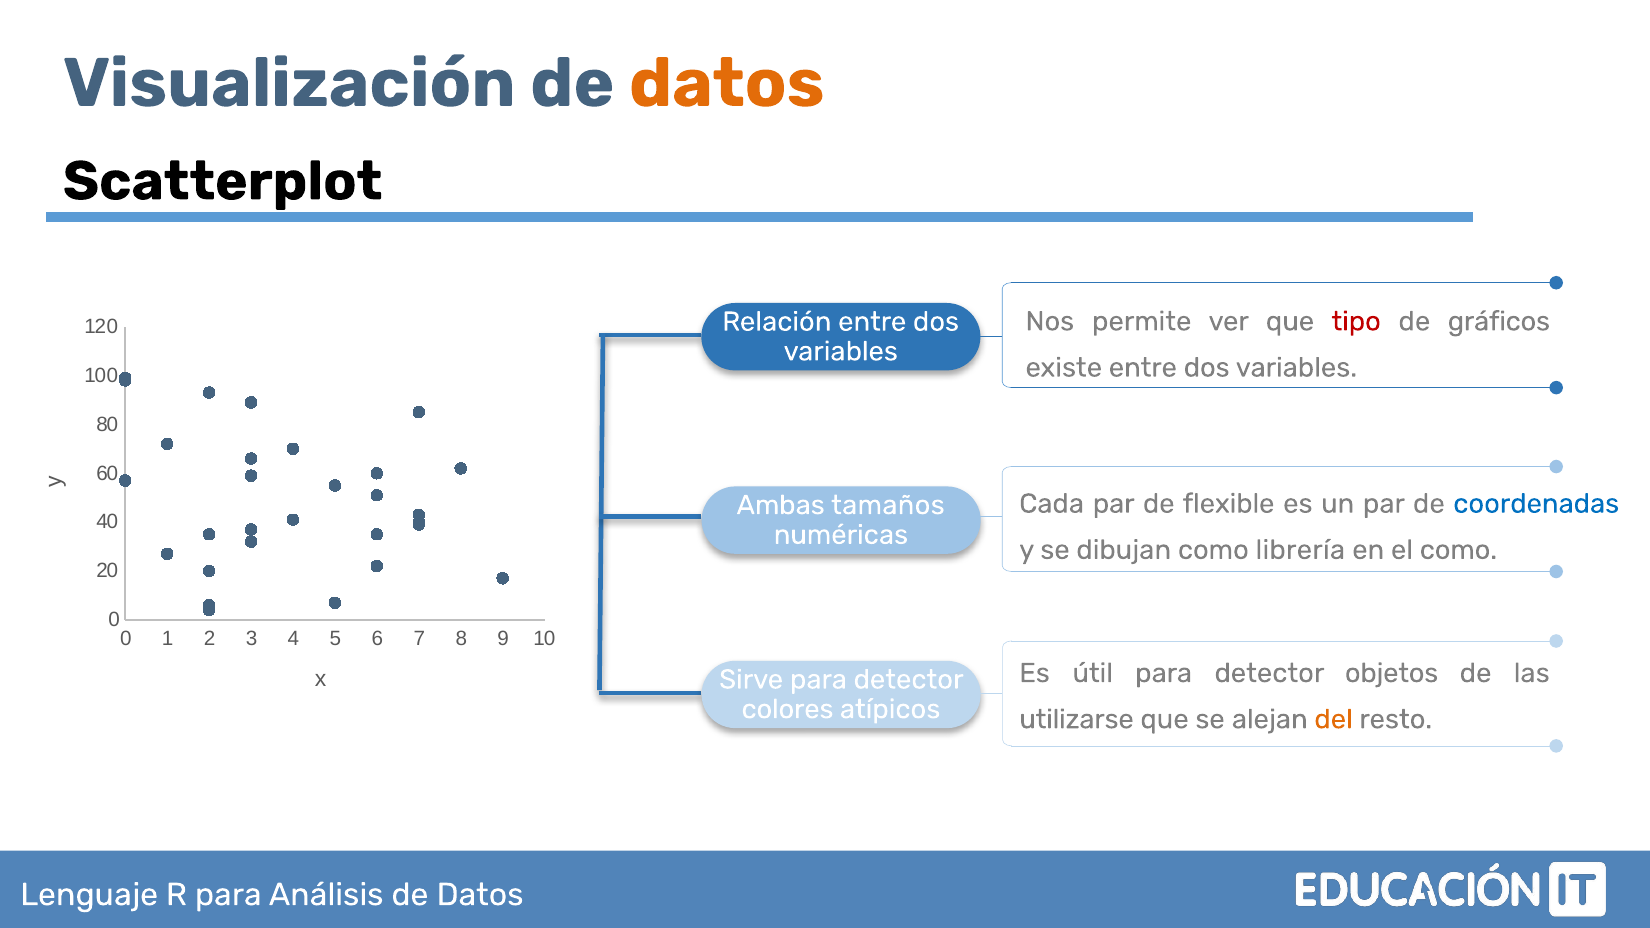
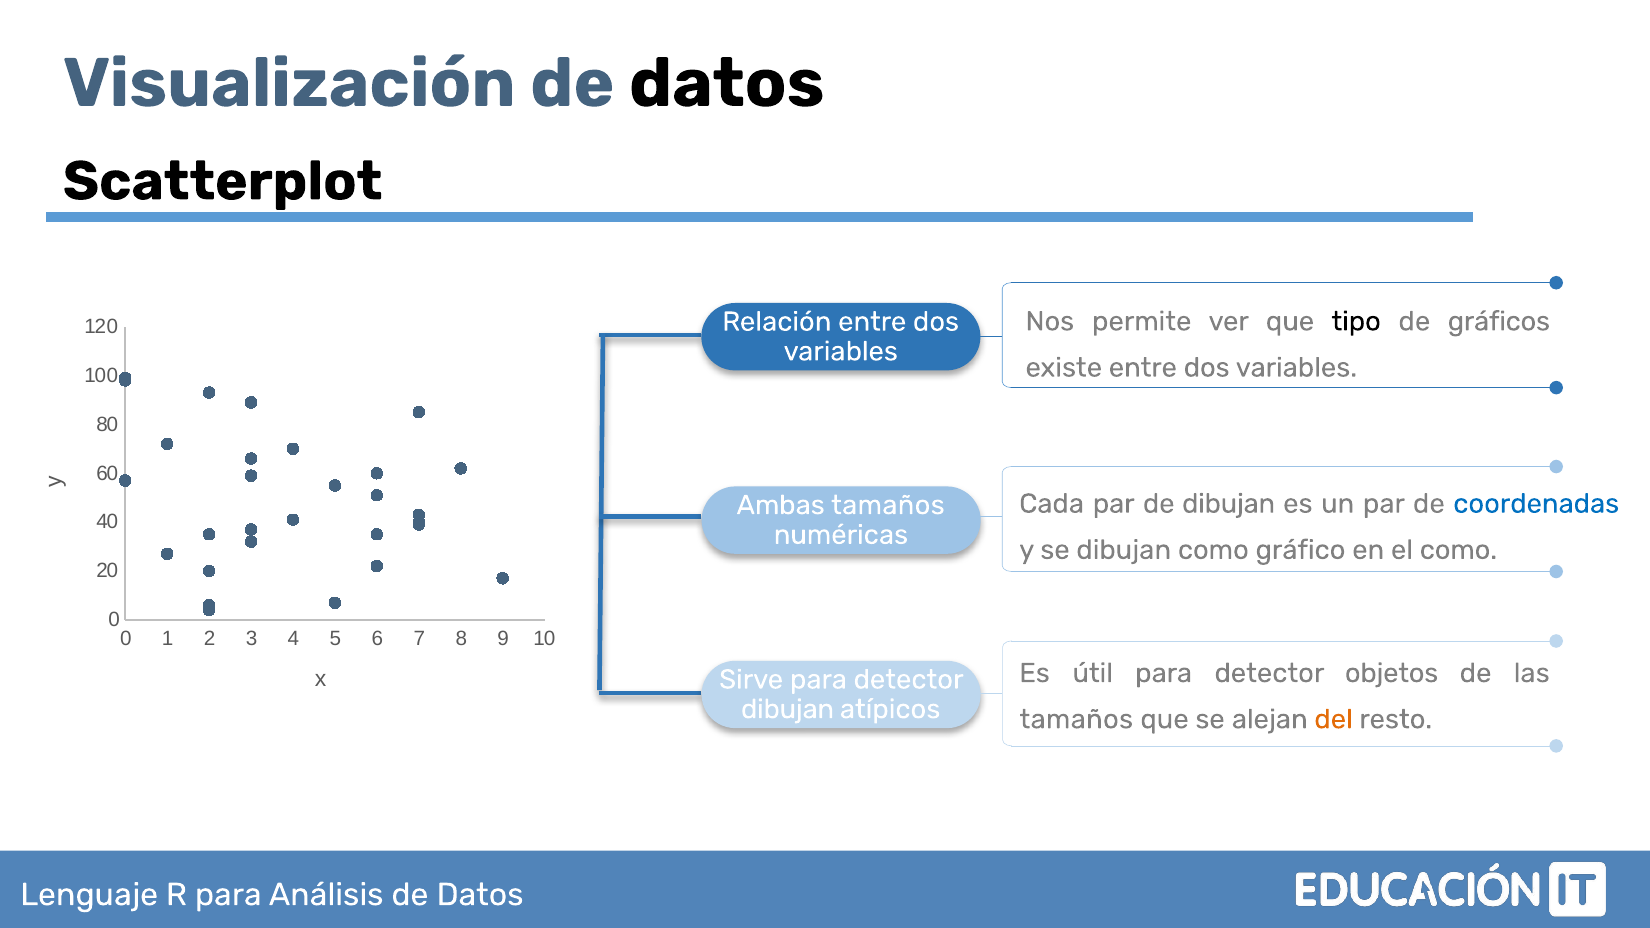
datos colour: orange -> black (727, 83)
tipo colour: red -> black (1356, 321)
de flexible: flexible -> dibujan (1229, 504)
librería: librería -> gráfico (1301, 550)
colores: colores -> dibujan (788, 709)
utilizarse: utilizarse -> tamaños (1076, 719)
